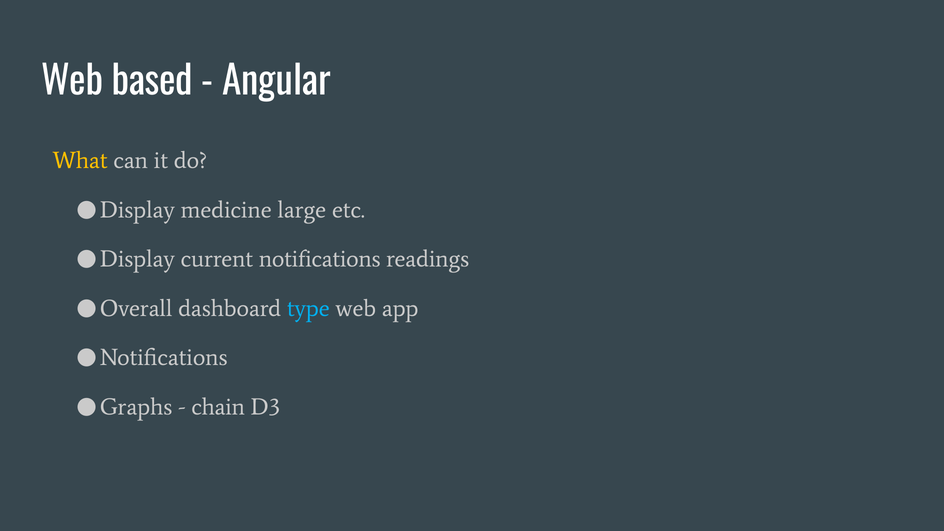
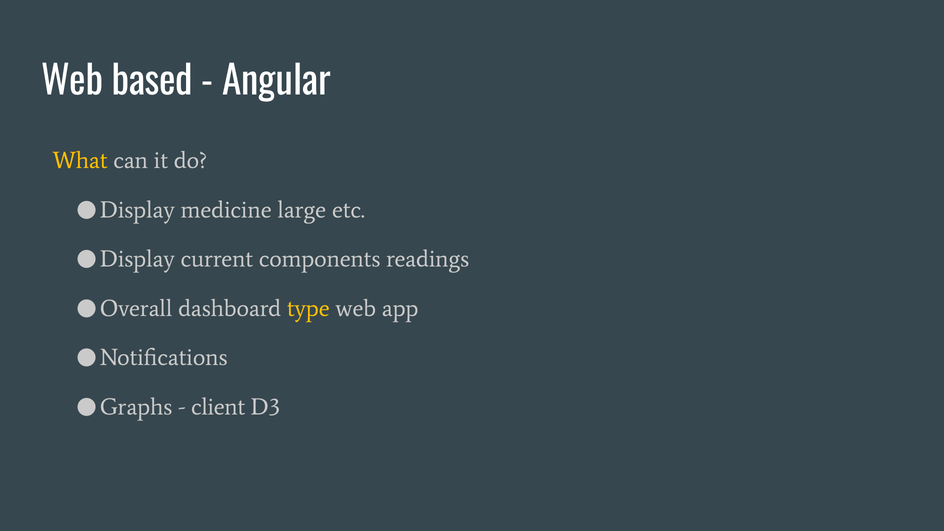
notifications: notifications -> components (320, 259)
type colour: light blue -> yellow (308, 308)
chain: chain -> client (218, 407)
